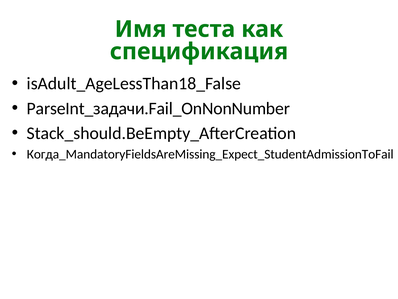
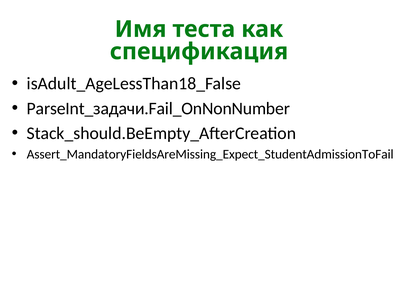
Когда_MandatoryFieldsAreMissing_Expect_StudentAdmissionToFail: Когда_MandatoryFieldsAreMissing_Expect_StudentAdmissionToFail -> Assert_MandatoryFieldsAreMissing_Expect_StudentAdmissionToFail (210, 154)
